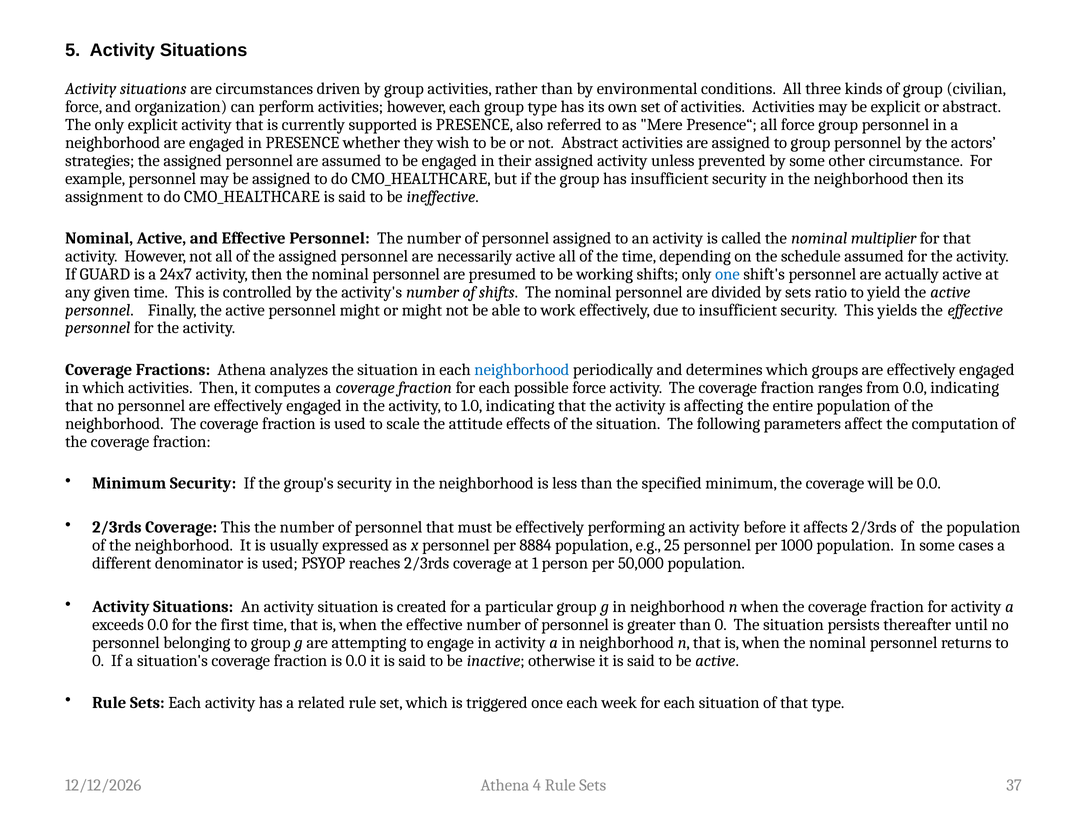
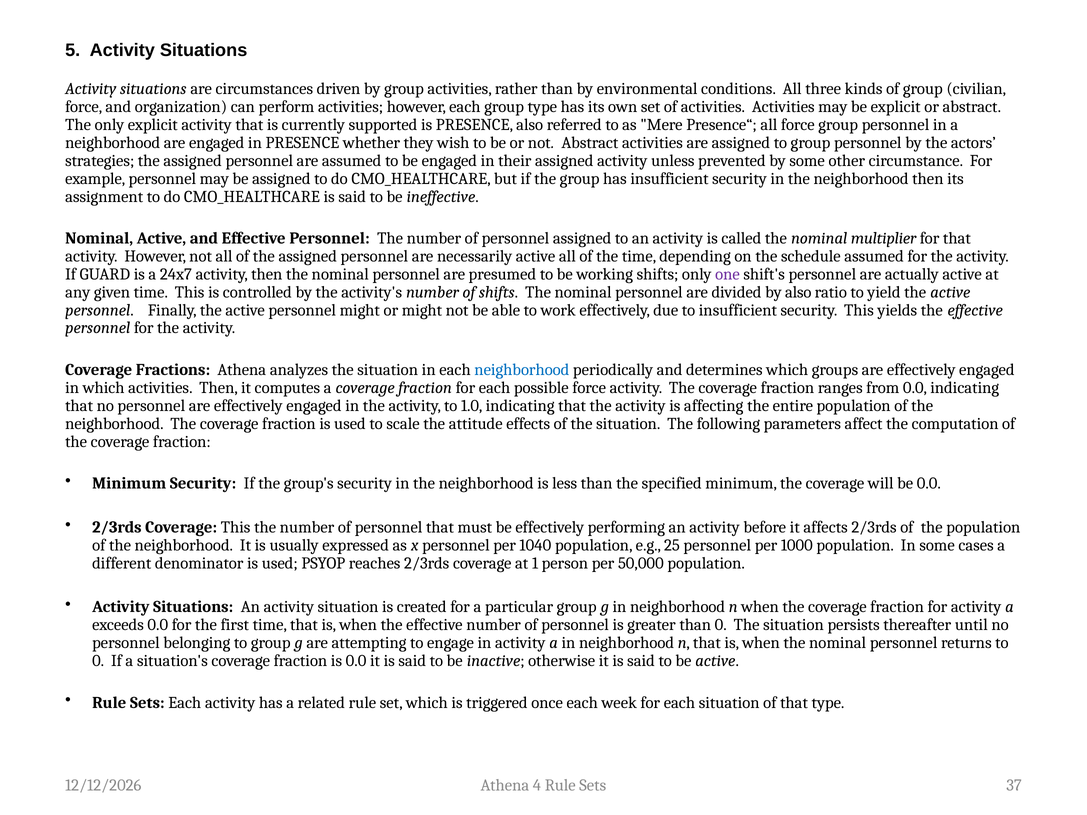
one colour: blue -> purple (727, 274)
by sets: sets -> also (798, 292)
8884: 8884 -> 1040 (535, 545)
